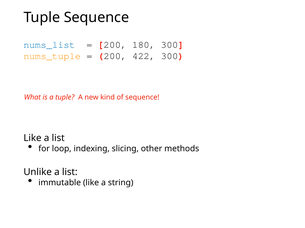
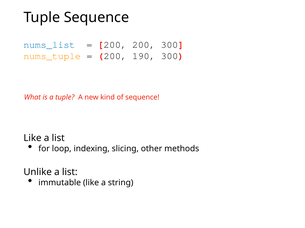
200 180: 180 -> 200 (144, 45)
422: 422 -> 190 (144, 56)
